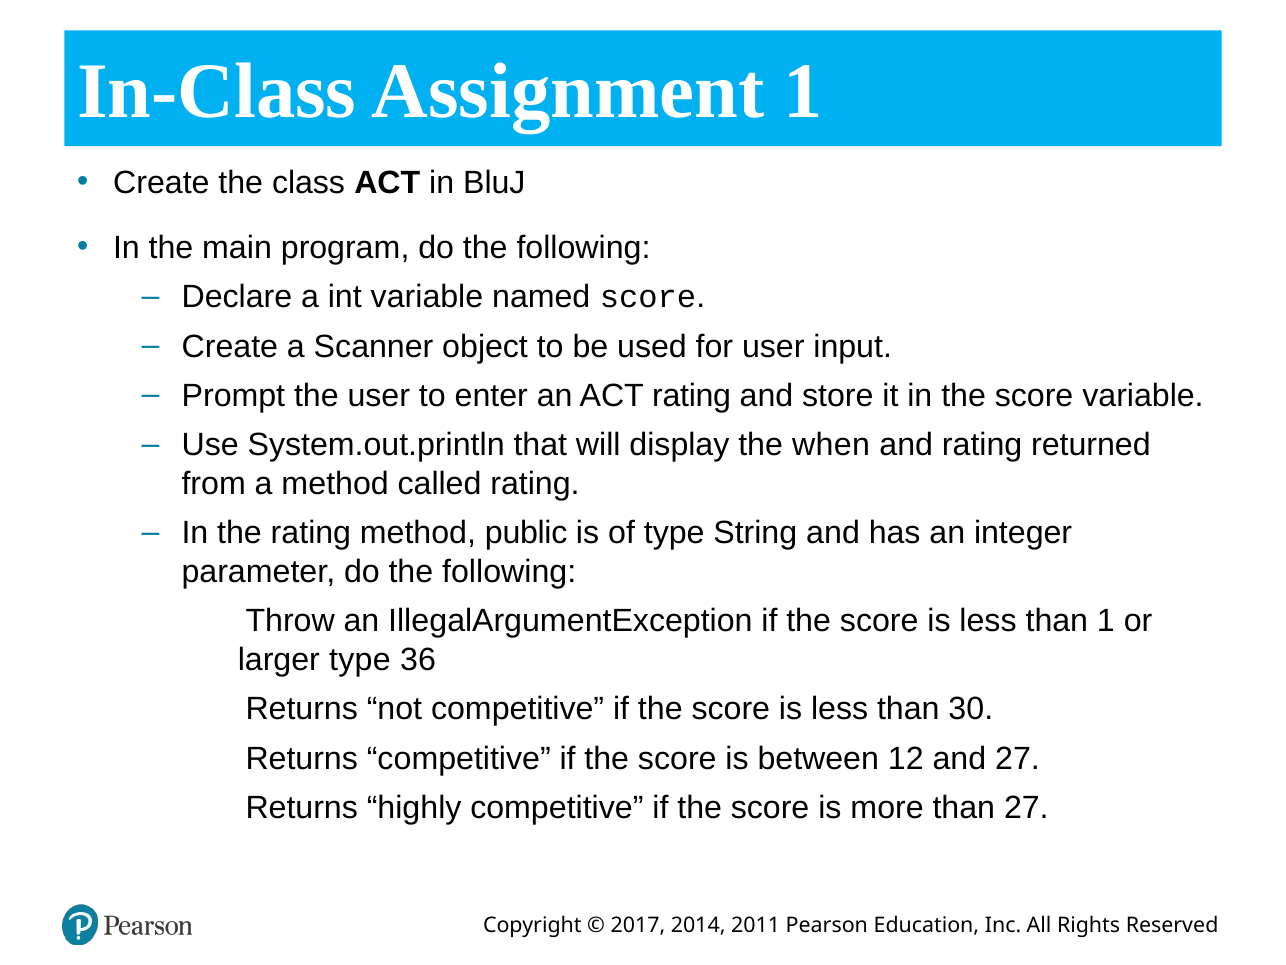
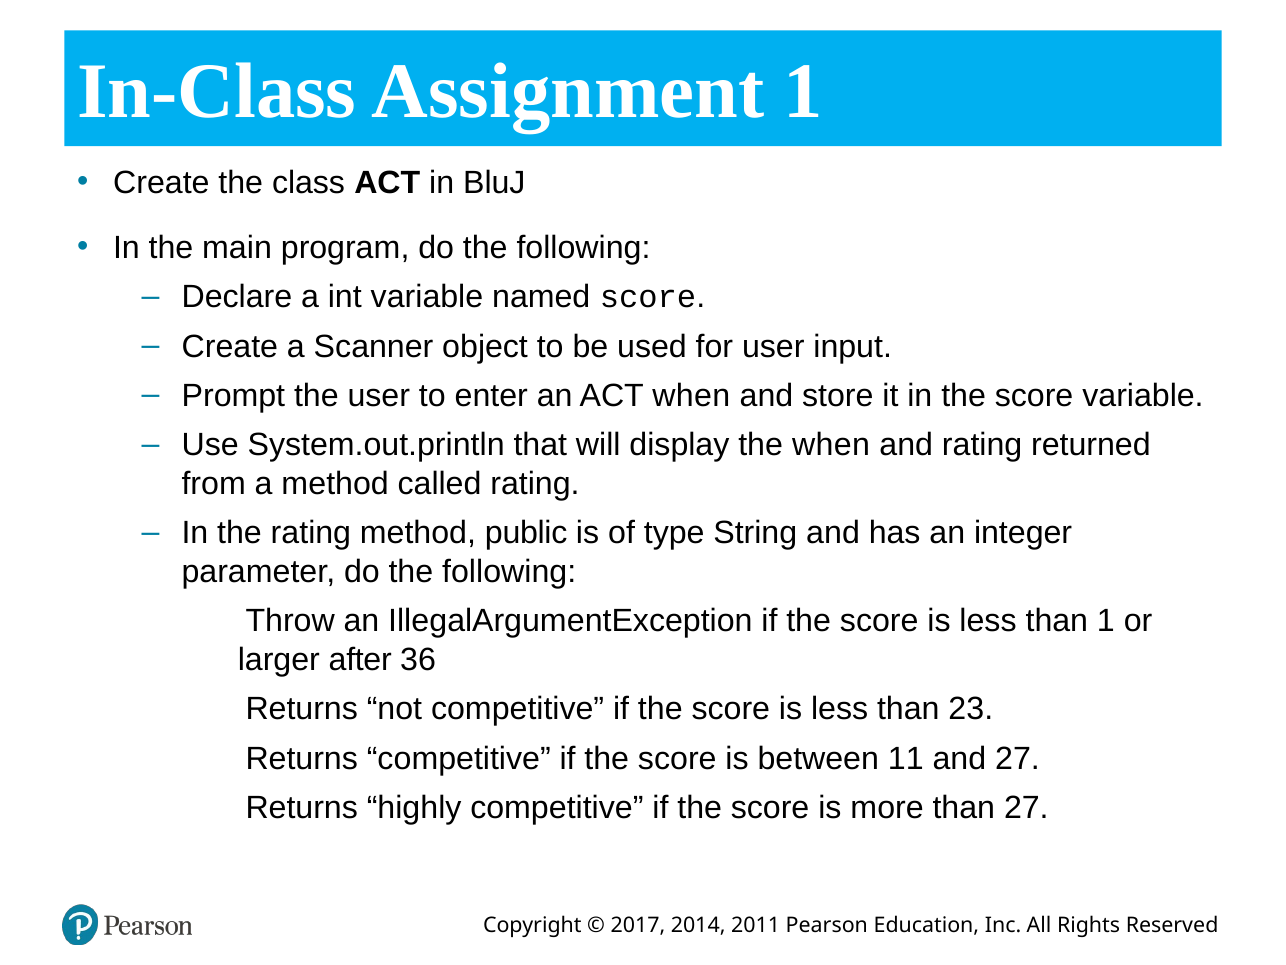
ACT rating: rating -> when (691, 396)
larger type: type -> after (360, 659)
30: 30 -> 23 (971, 709)
12: 12 -> 11 (906, 758)
